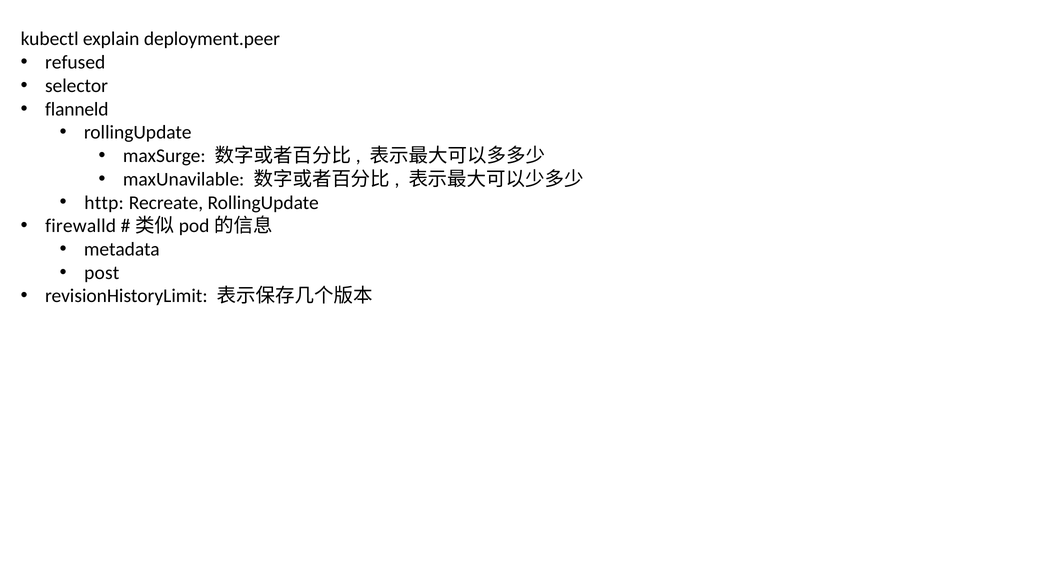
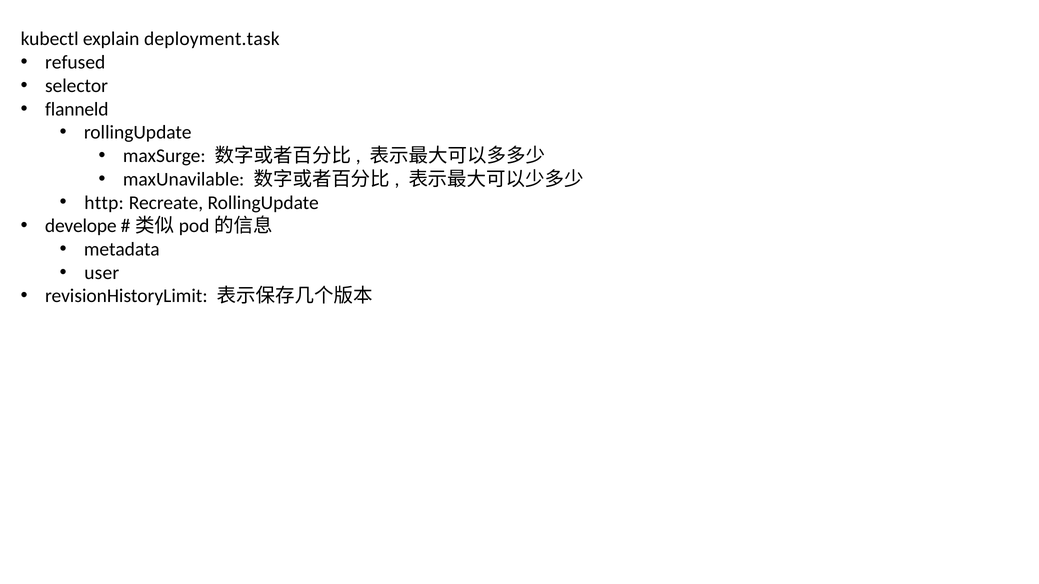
deployment.peer: deployment.peer -> deployment.task (212, 39)
firewalld: firewalld -> develope (81, 226)
post: post -> user (102, 273)
